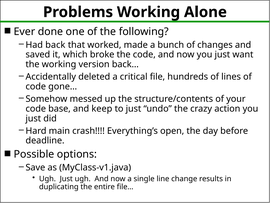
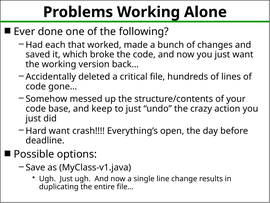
back: back -> each (55, 45)
Hard main: main -> want (59, 131)
